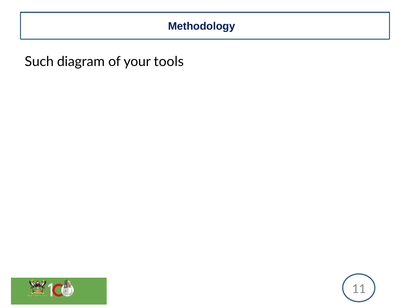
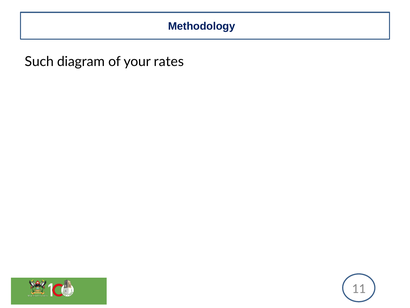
tools: tools -> rates (169, 62)
